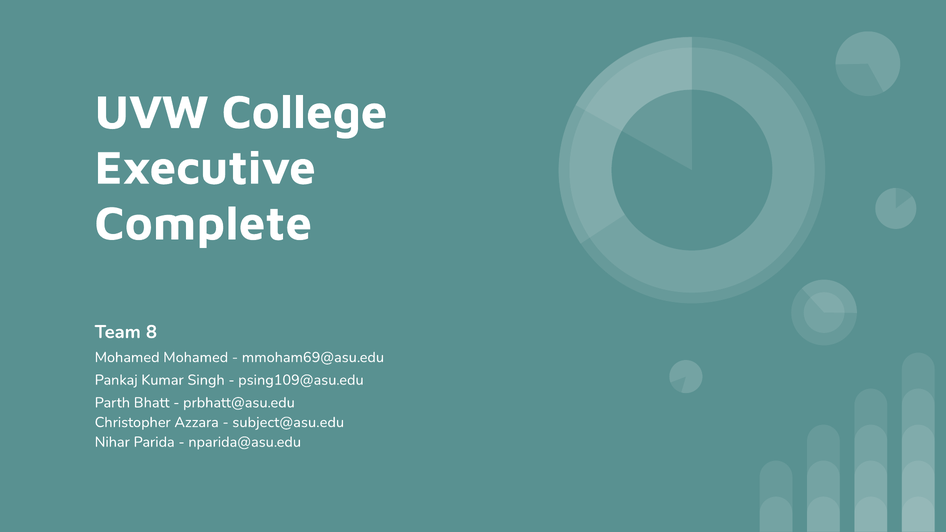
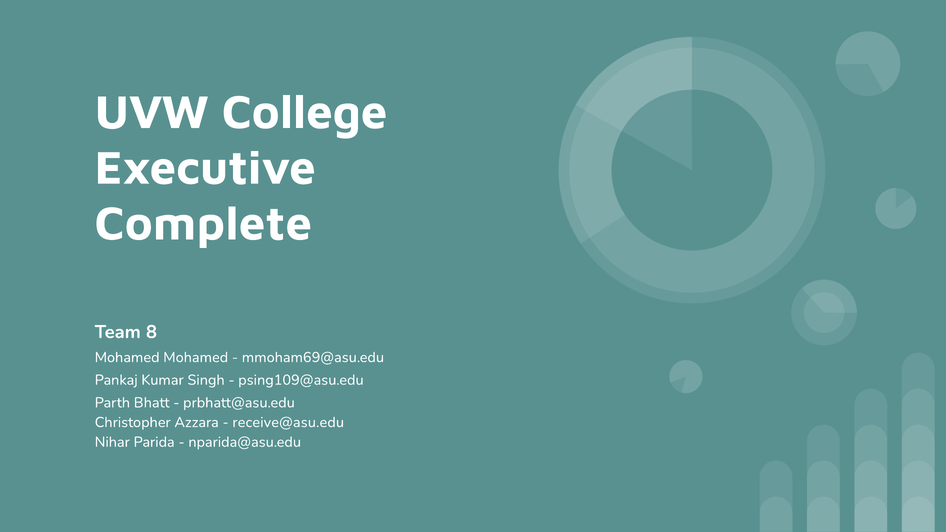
subject@asu.edu: subject@asu.edu -> receive@asu.edu (288, 422)
